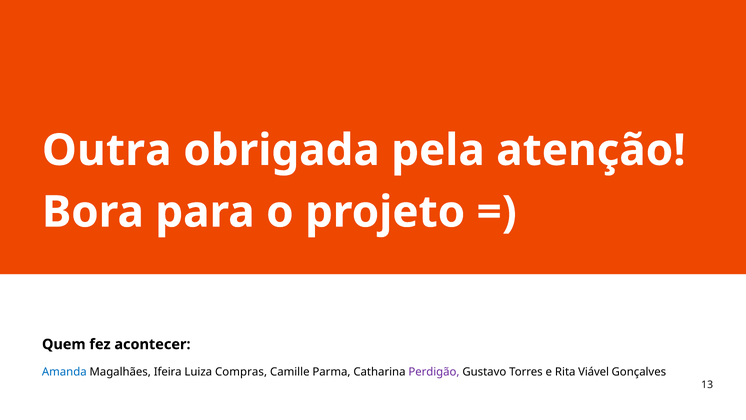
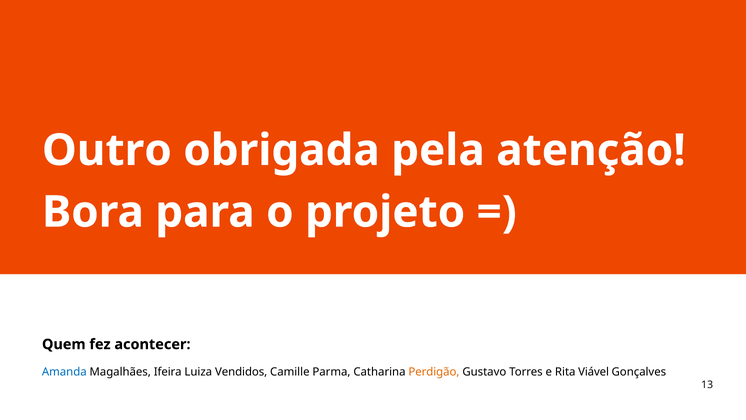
Outra: Outra -> Outro (107, 150)
Compras: Compras -> Vendidos (241, 372)
Perdigão colour: purple -> orange (434, 372)
